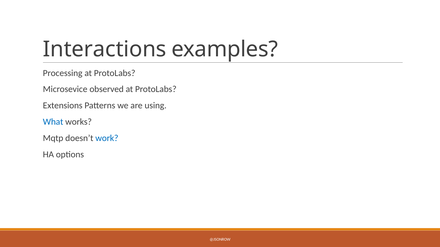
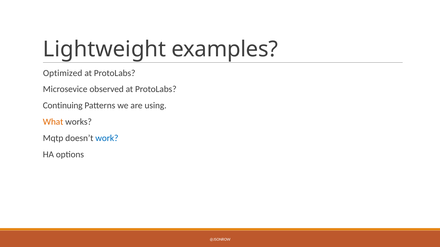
Interactions: Interactions -> Lightweight (105, 49)
Processing: Processing -> Optimized (63, 73)
Extensions: Extensions -> Continuing (63, 106)
What colour: blue -> orange (53, 122)
